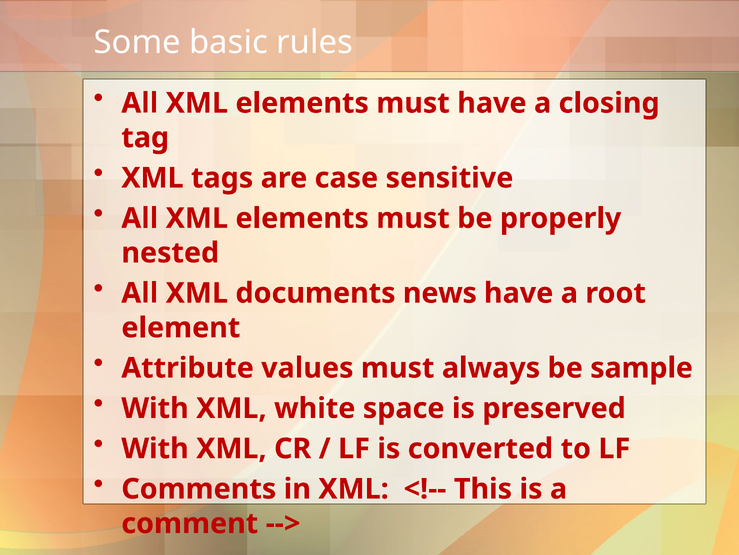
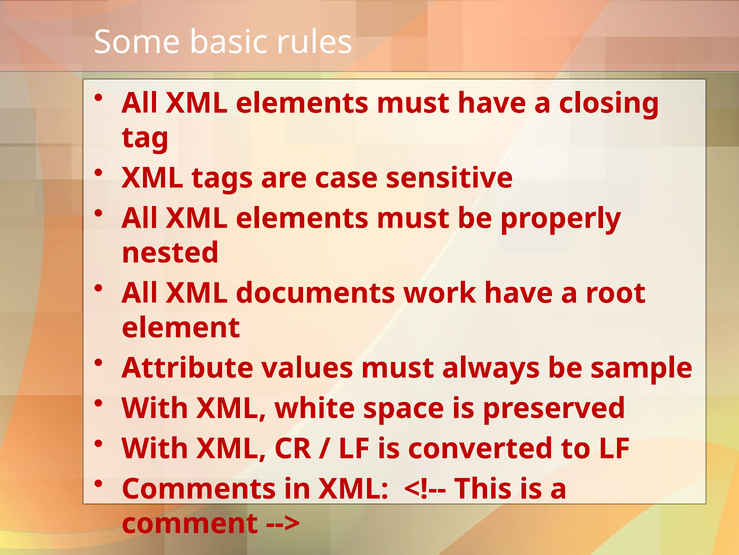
news: news -> work (440, 293)
